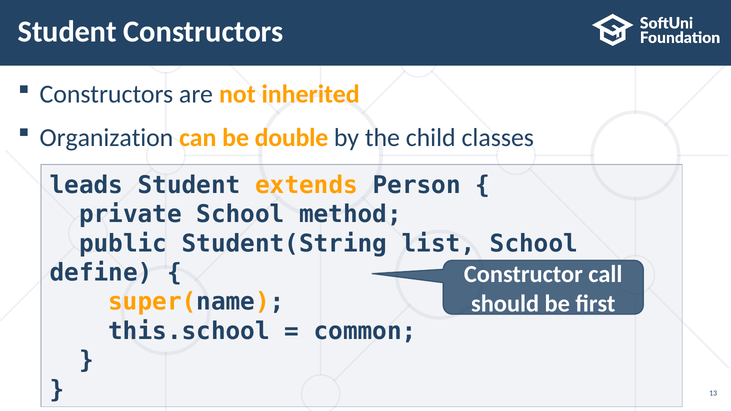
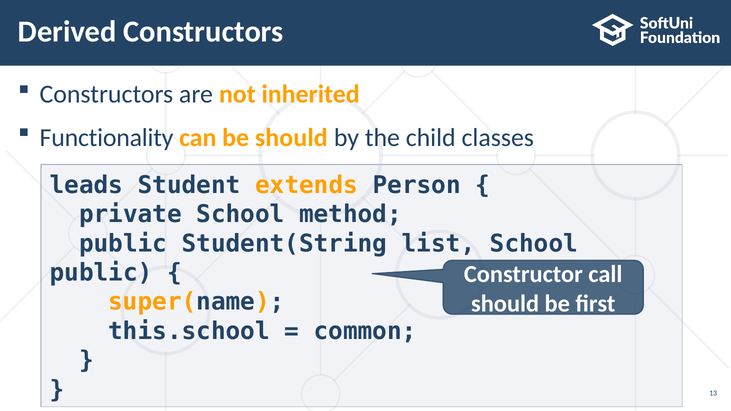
Student: Student -> Derived (67, 32)
Organization: Organization -> Functionality (107, 138)
be double: double -> should (291, 138)
define: define -> public (101, 273)
